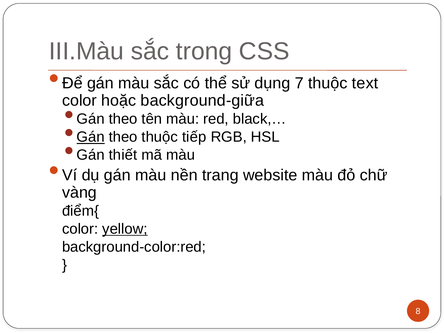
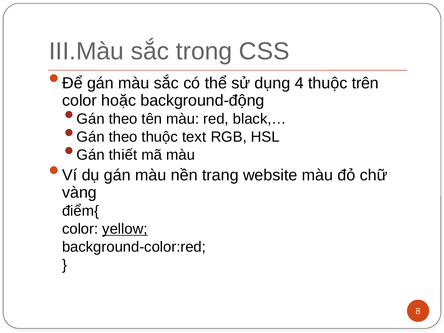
7: 7 -> 4 (299, 83)
text: text -> trên (365, 83)
background-giữa: background-giữa -> background-động (202, 101)
Gán underline: present -> none (91, 137)
tiếp: tiếp -> text (194, 137)
